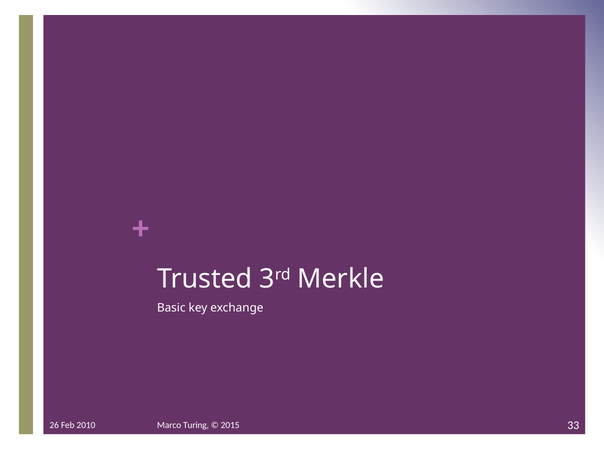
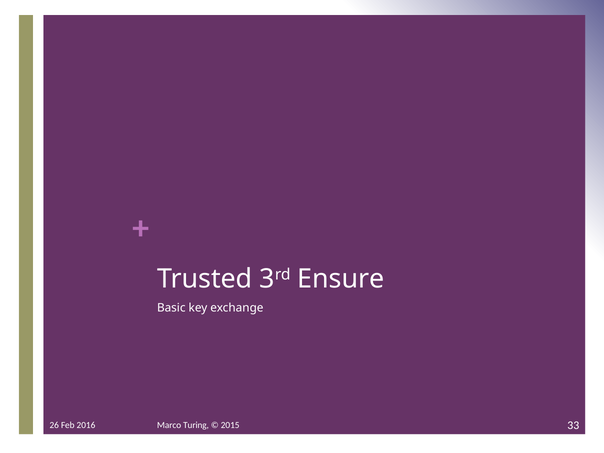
Merkle: Merkle -> Ensure (341, 279)
2010: 2010 -> 2016 (86, 425)
